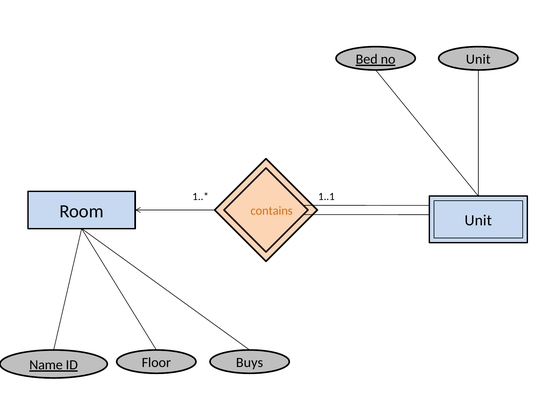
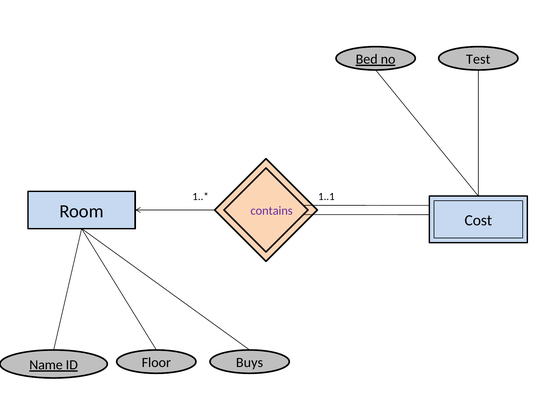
no Unit: Unit -> Test (478, 59)
contains colour: orange -> purple (272, 211)
Unit: Unit -> Cost (478, 220)
